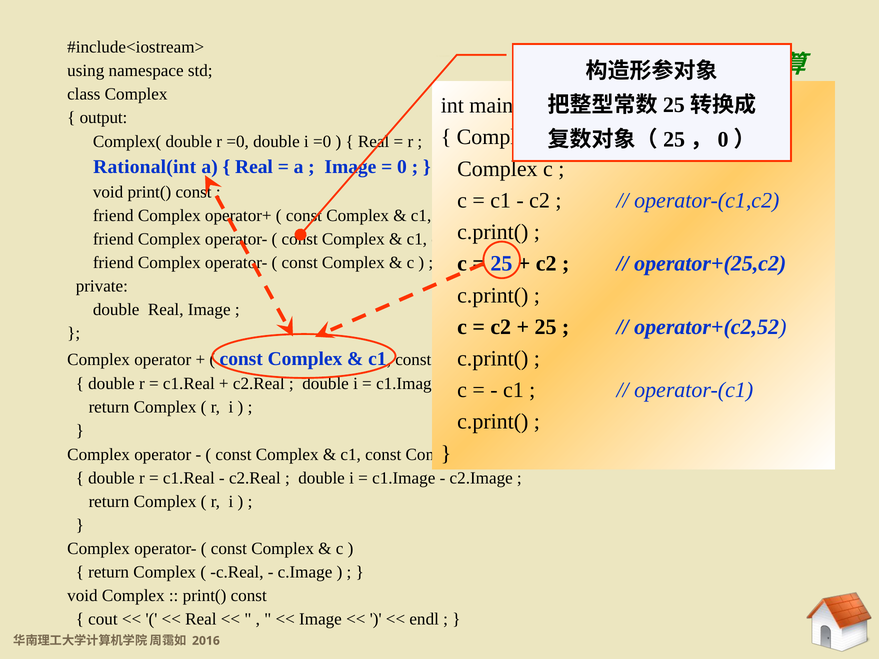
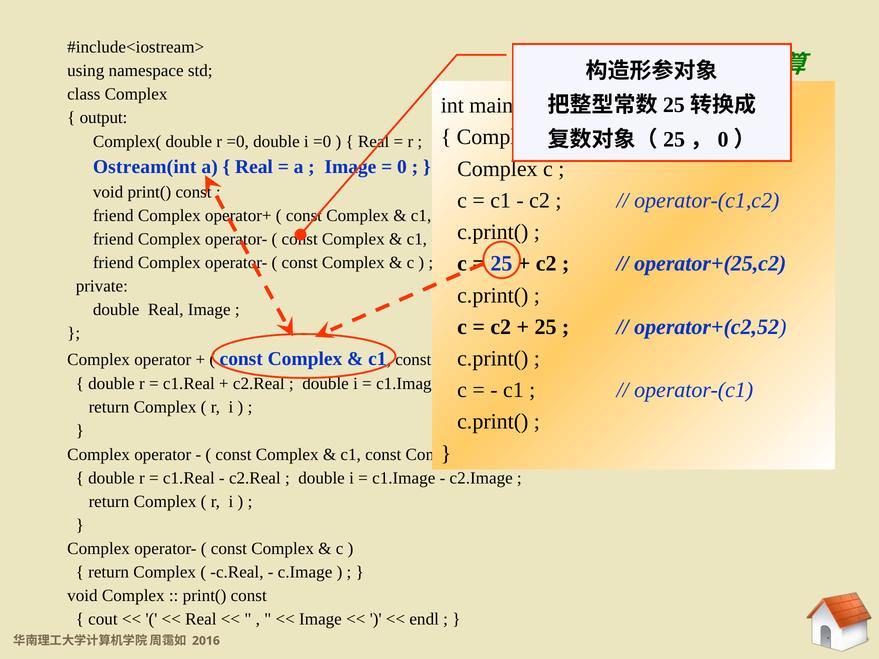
Rational(int: Rational(int -> Ostream(int (145, 167)
